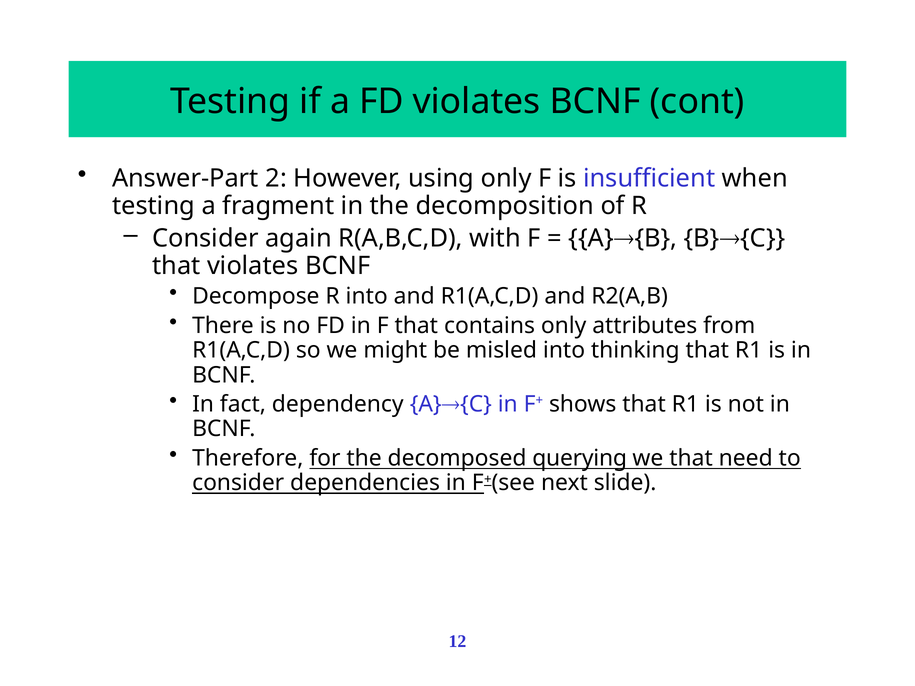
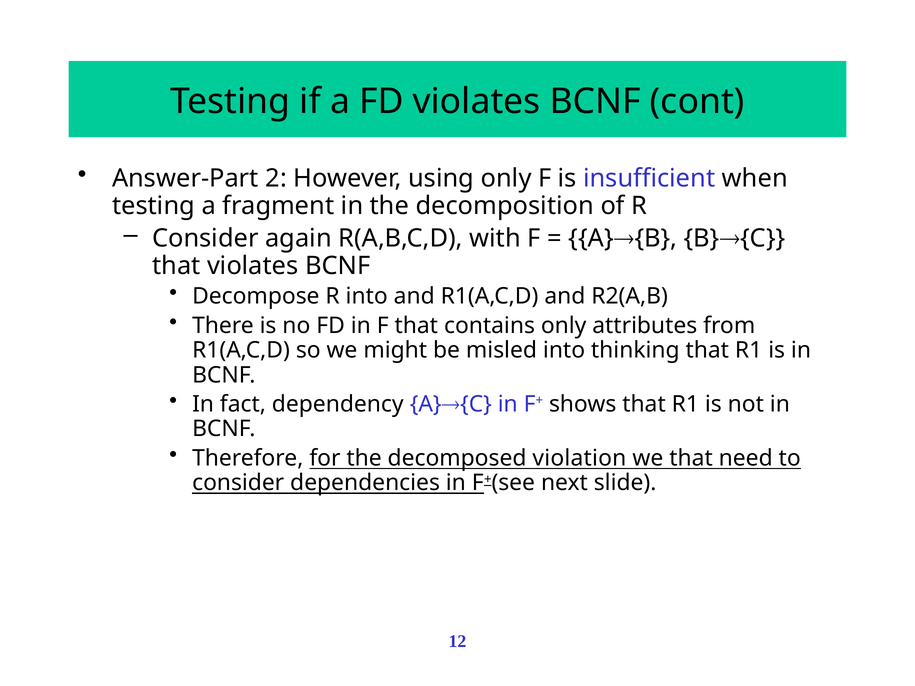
querying: querying -> violation (579, 458)
